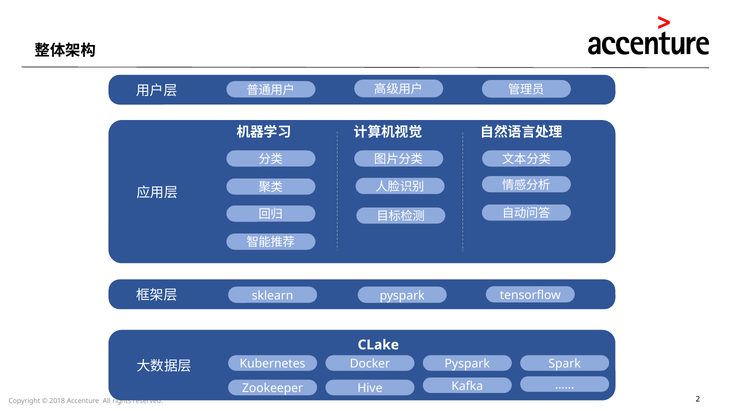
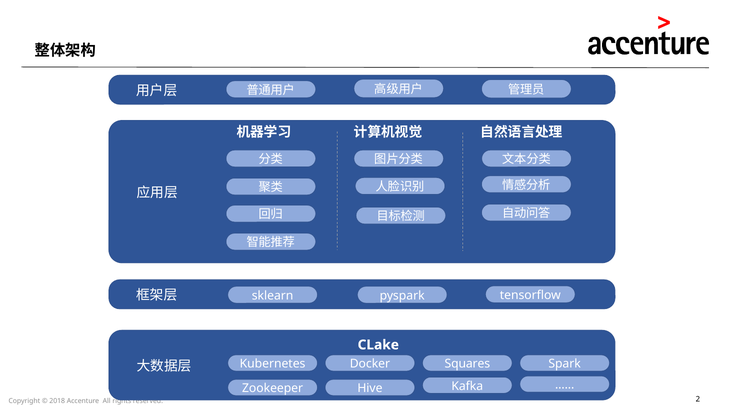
Docker Pyspark: Pyspark -> Squares (467, 364)
